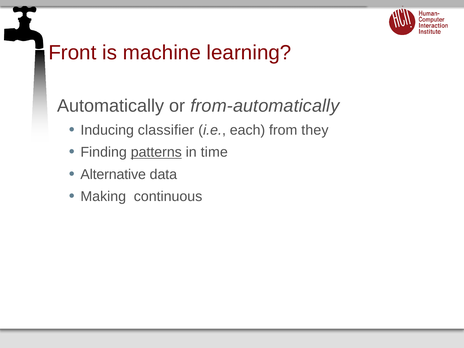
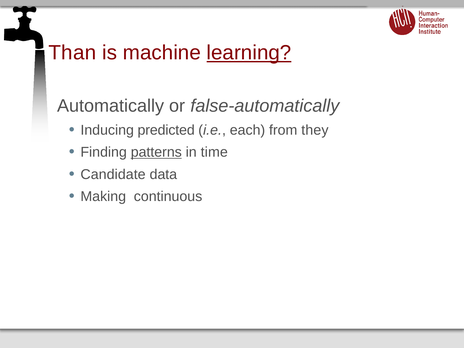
Front: Front -> Than (72, 53)
learning underline: none -> present (249, 53)
from-automatically: from-automatically -> false-automatically (265, 106)
classifier: classifier -> predicted (166, 130)
Alternative: Alternative -> Candidate (113, 174)
